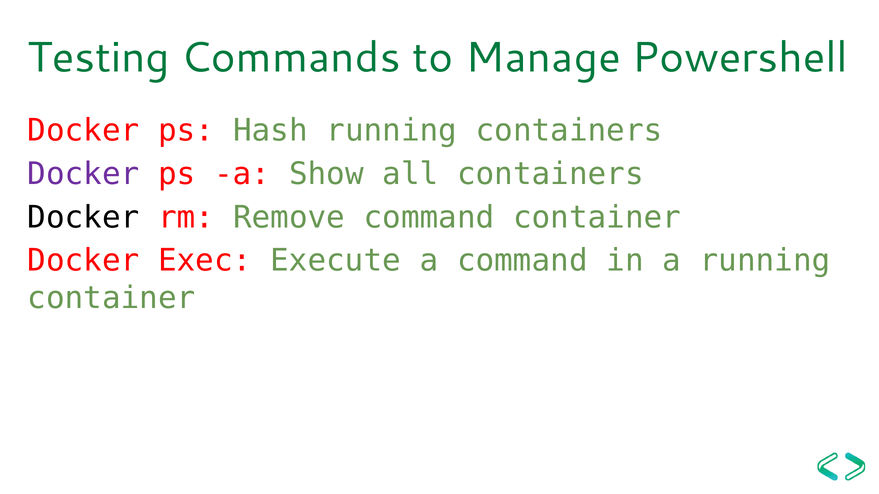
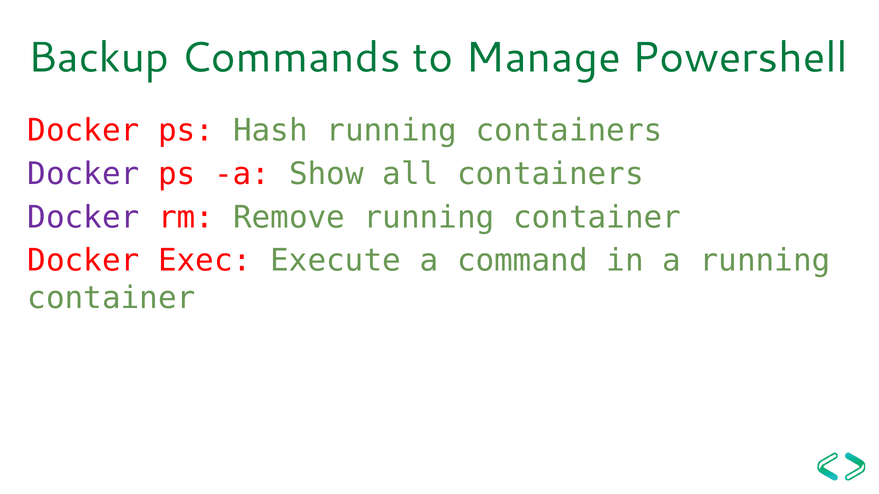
Testing: Testing -> Backup (98, 58)
Docker colour: black -> purple (83, 217)
Remove command: command -> running (429, 217)
